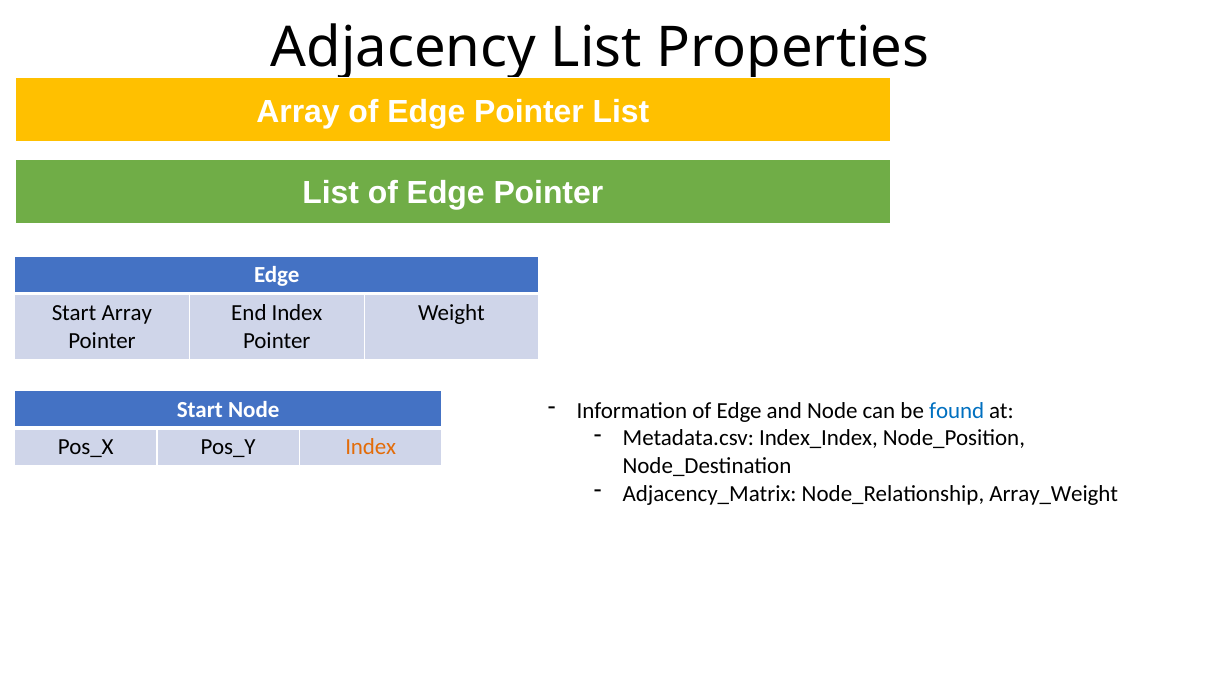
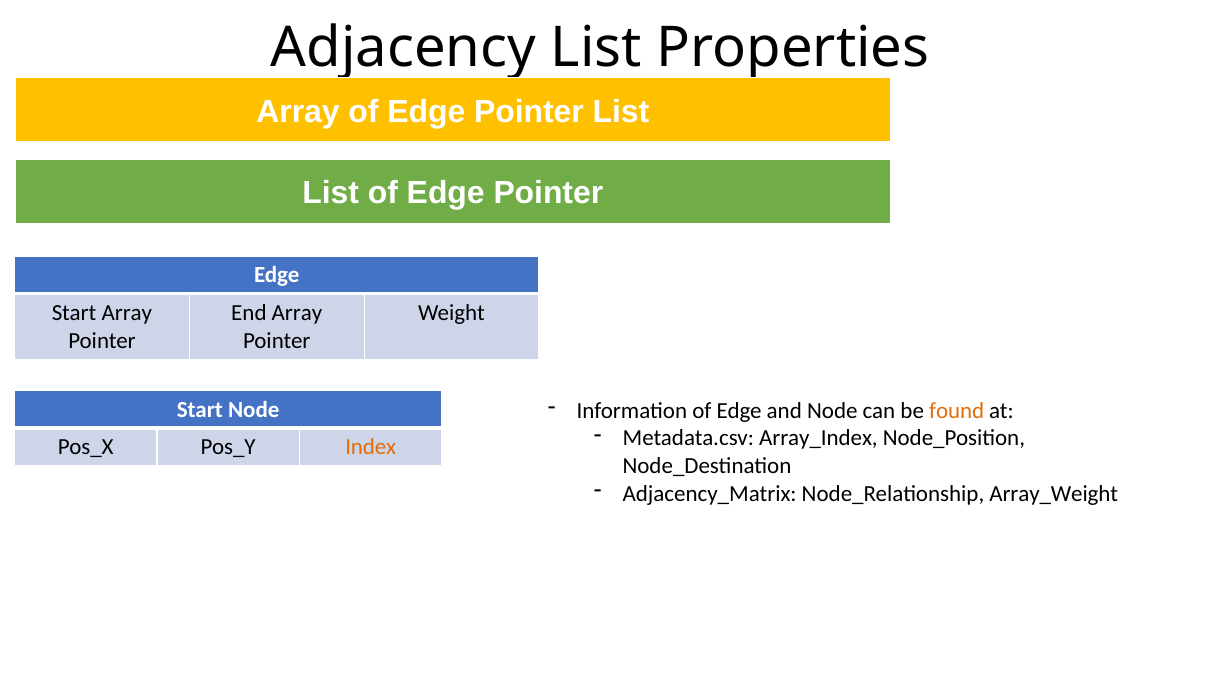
End Index: Index -> Array (297, 312)
found colour: blue -> orange (957, 410)
Index_Index: Index_Index -> Array_Index (818, 438)
